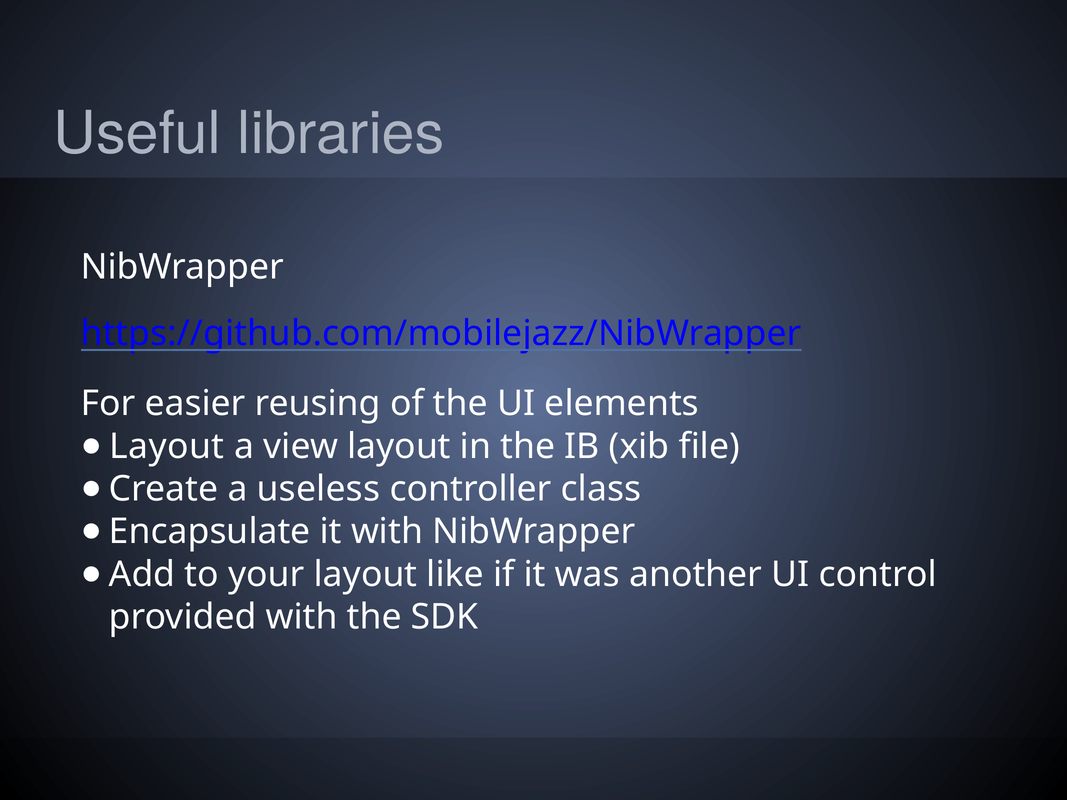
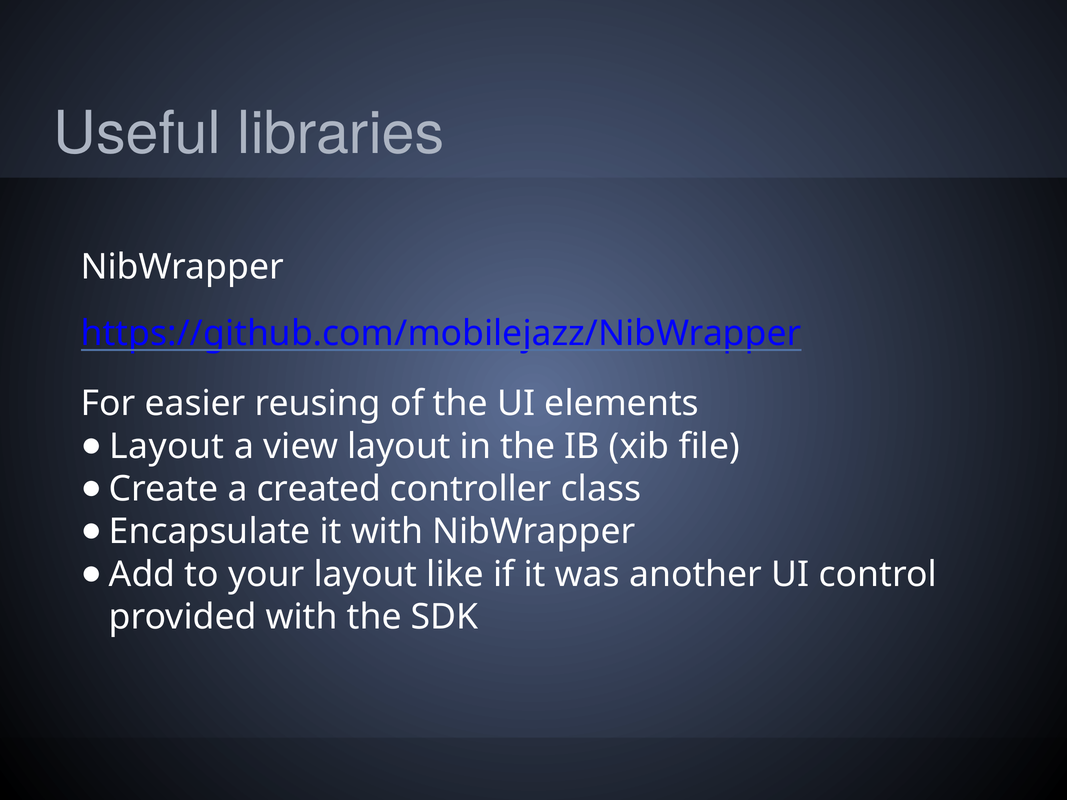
useless: useless -> created (319, 489)
